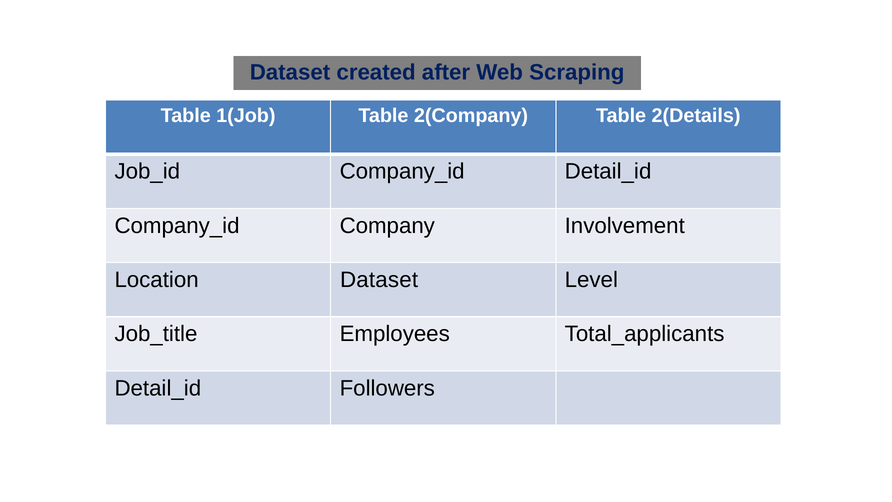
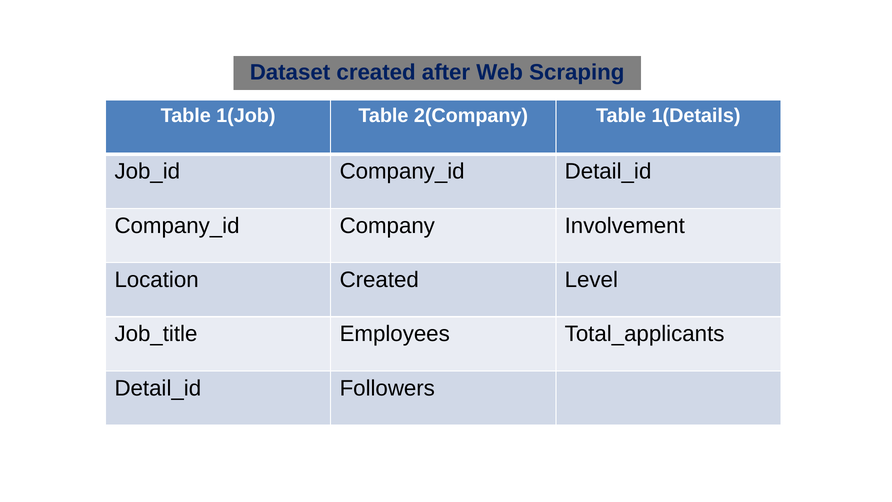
2(Details: 2(Details -> 1(Details (696, 116)
Location Dataset: Dataset -> Created (379, 280)
